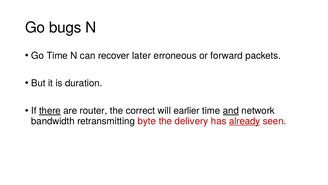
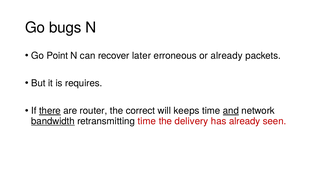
Go Time: Time -> Point (57, 55)
or forward: forward -> already (227, 55)
duration: duration -> requires (84, 83)
earlier: earlier -> keeps (187, 110)
bandwidth underline: none -> present (53, 121)
retransmitting byte: byte -> time (147, 121)
already underline: present -> none (245, 121)
